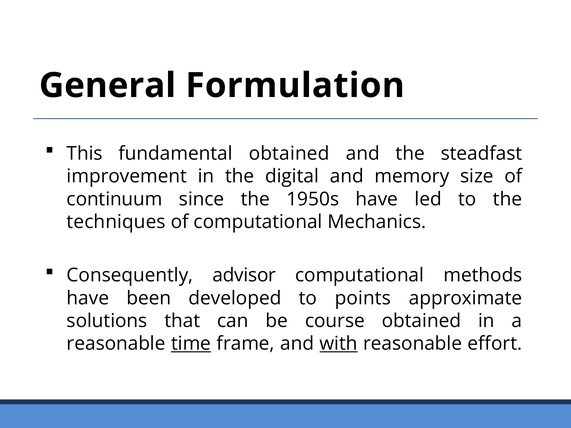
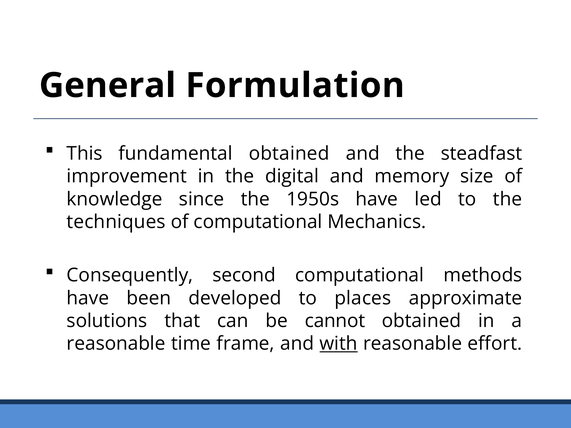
continuum: continuum -> knowledge (115, 199)
advisor: advisor -> second (244, 275)
points: points -> places (363, 298)
course: course -> cannot (335, 321)
time underline: present -> none (191, 344)
